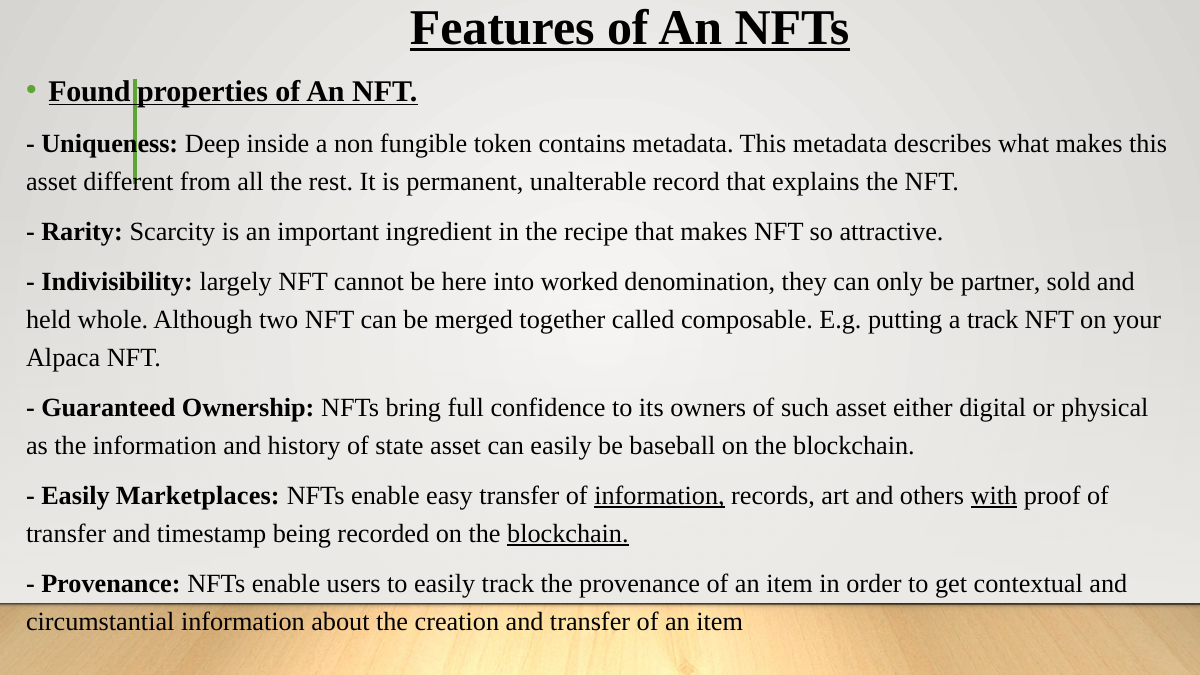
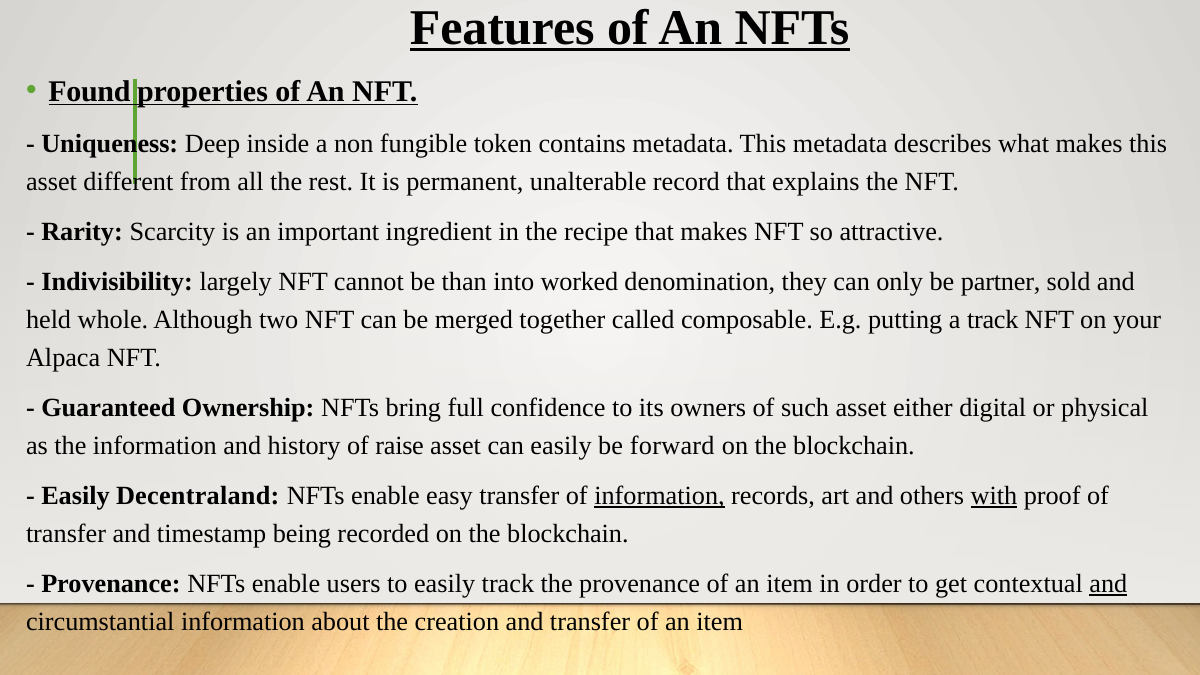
here: here -> than (464, 282)
state: state -> raise (400, 446)
baseball: baseball -> forward (672, 446)
Marketplaces: Marketplaces -> Decentraland (198, 496)
blockchain underline: present -> none (568, 534)
and underline: none -> present (1108, 584)
